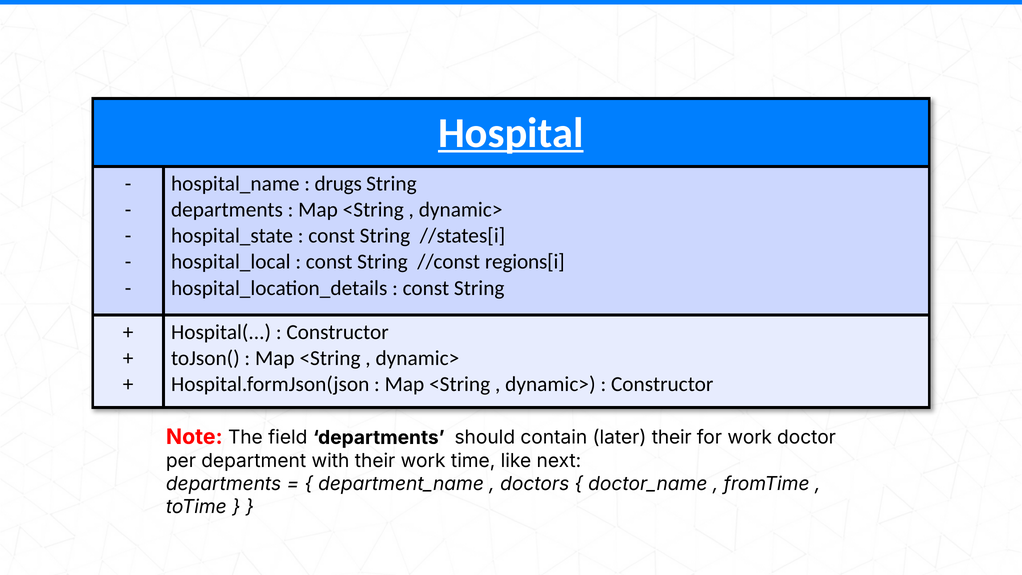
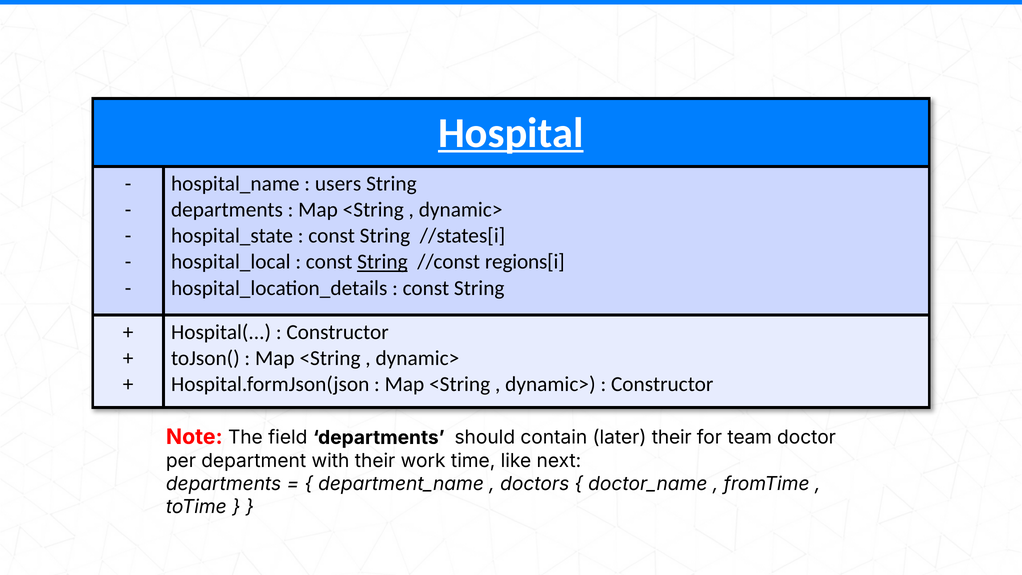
drugs: drugs -> users (338, 184)
String underline: none -> present (382, 262)
for work: work -> team (750, 437)
